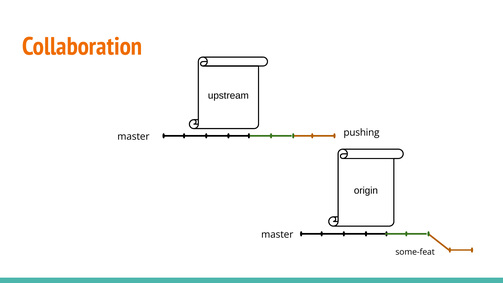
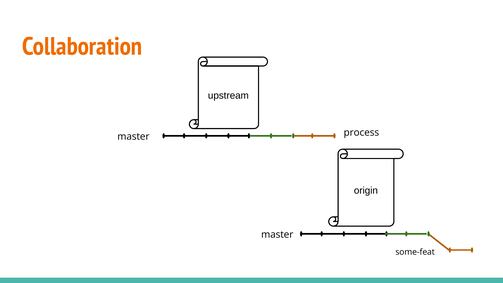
pushing: pushing -> process (361, 132)
